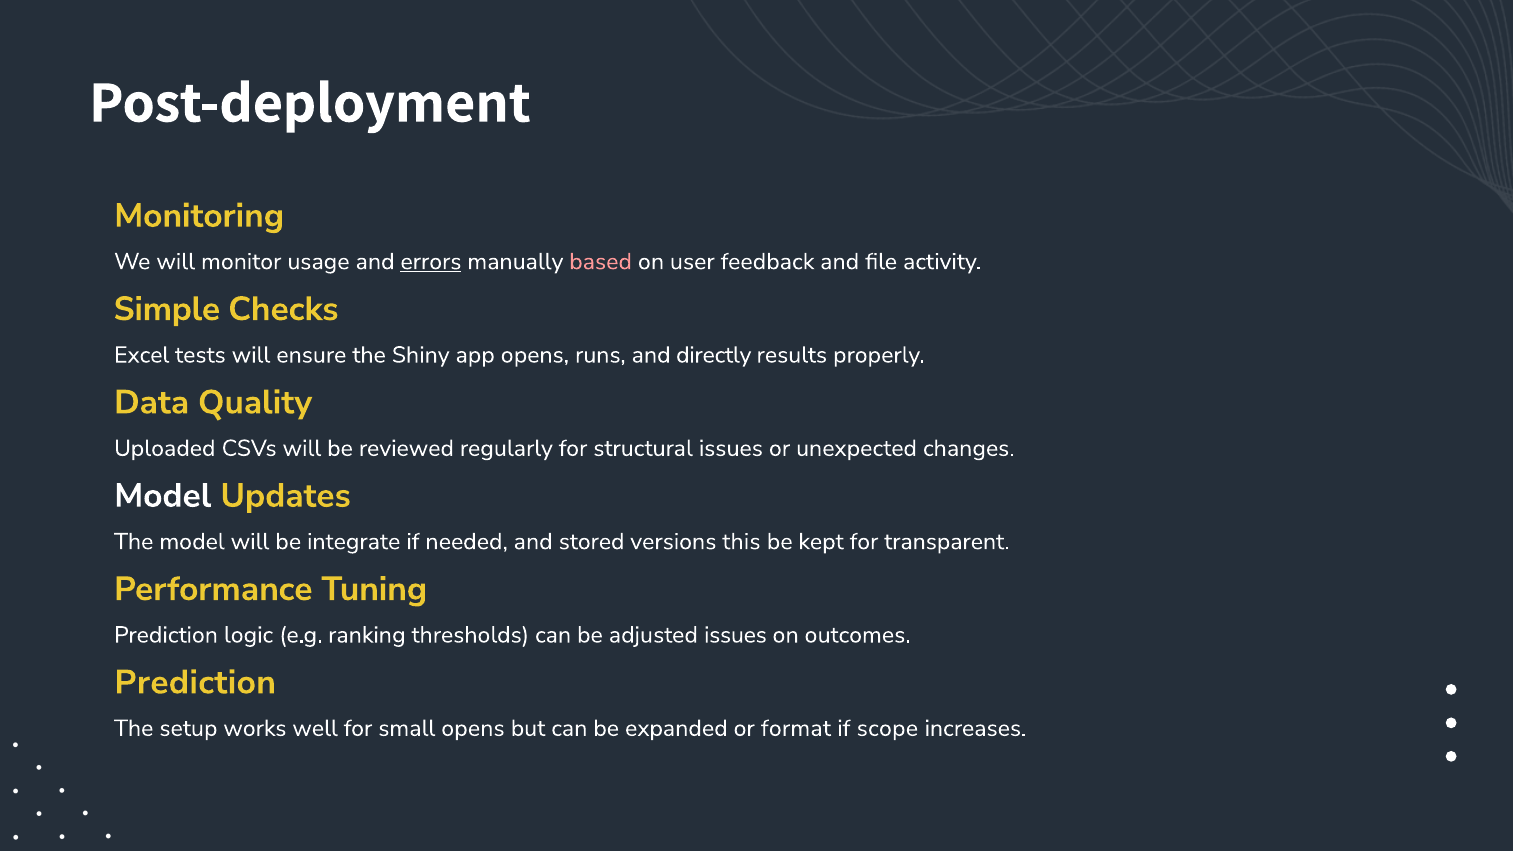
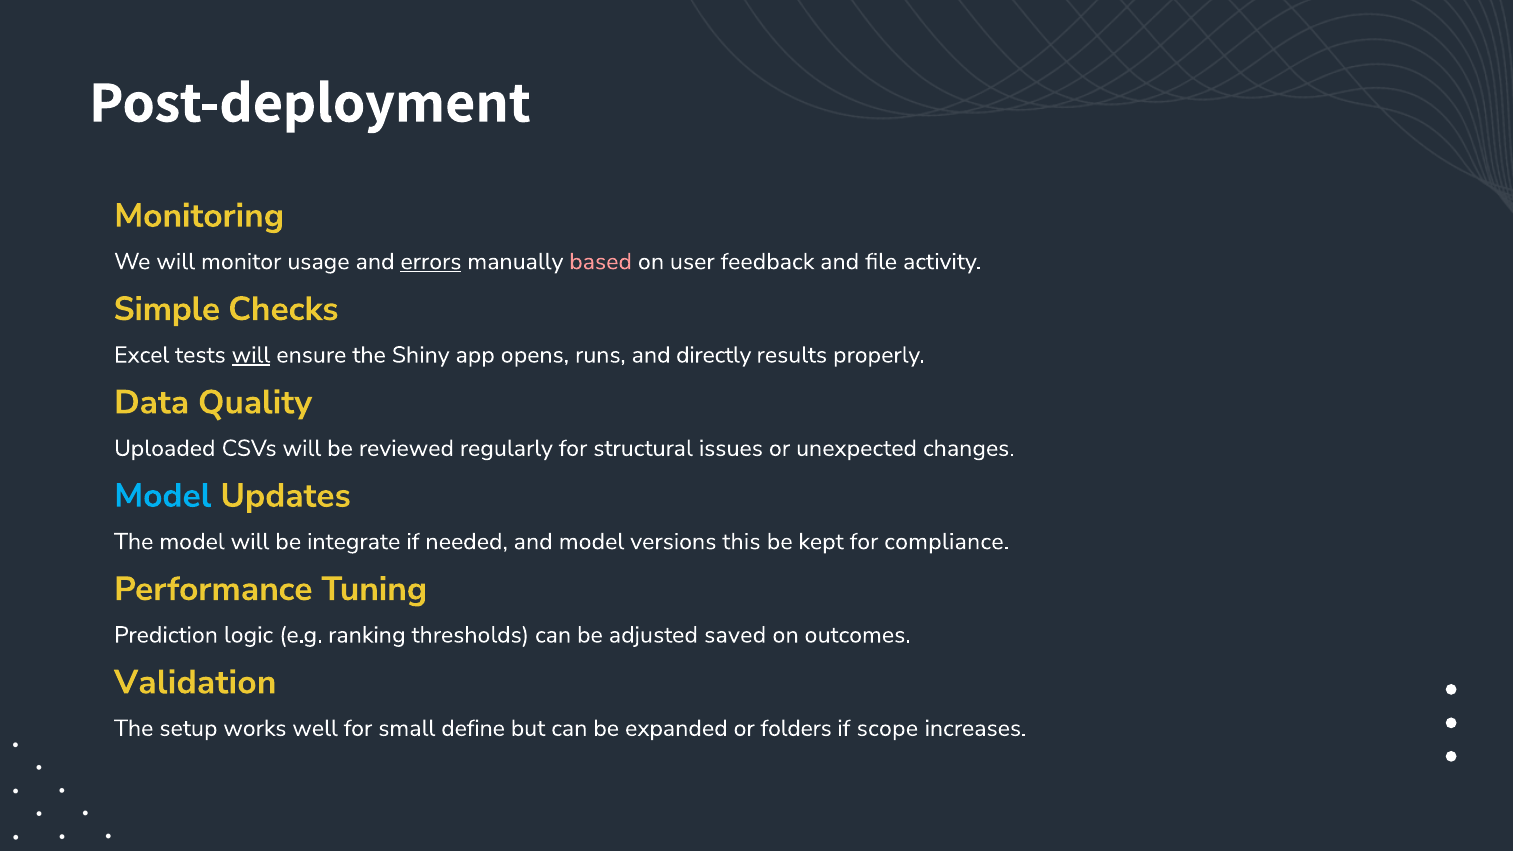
will underline: none -> present (251, 355)
Model colour: white -> light blue (163, 496)
and stored: stored -> model (592, 542)
transparent: transparent -> compliance (947, 542)
adjusted issues: issues -> saved (735, 635)
Prediction: Prediction -> Validation (195, 682)
small opens: opens -> define (473, 728)
format: format -> folders (796, 728)
